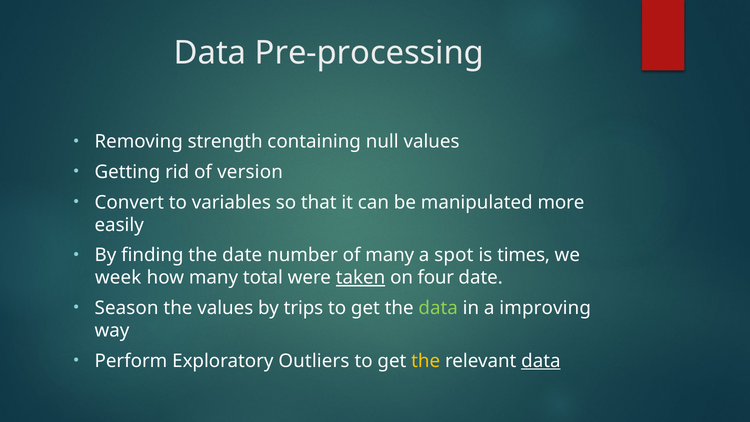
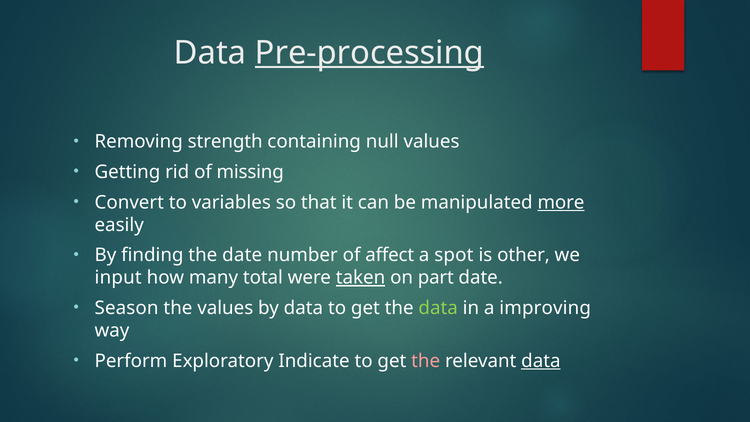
Pre-processing underline: none -> present (370, 53)
version: version -> missing (250, 172)
more underline: none -> present (561, 202)
of many: many -> affect (390, 255)
times: times -> other (524, 255)
week: week -> input (118, 278)
four: four -> part (436, 278)
by trips: trips -> data (303, 308)
Outliers: Outliers -> Indicate (314, 361)
the colour: yellow -> pink (426, 361)
